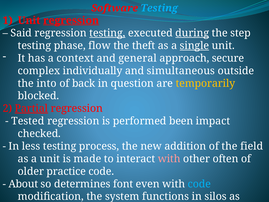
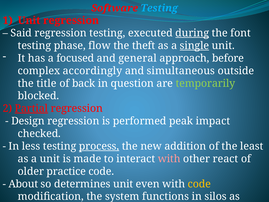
regression underline: present -> none (71, 20)
testing underline: present -> none (107, 33)
step: step -> font (241, 33)
context: context -> focused (75, 58)
secure: secure -> before (228, 58)
individually: individually -> accordingly (93, 71)
into: into -> title (47, 83)
temporarily colour: yellow -> light green (205, 83)
Tested: Tested -> Design (28, 121)
been: been -> peak (181, 121)
process underline: none -> present (99, 146)
field: field -> least (252, 146)
often: often -> react (226, 159)
determines font: font -> unit (123, 184)
code colour: light blue -> yellow (199, 184)
